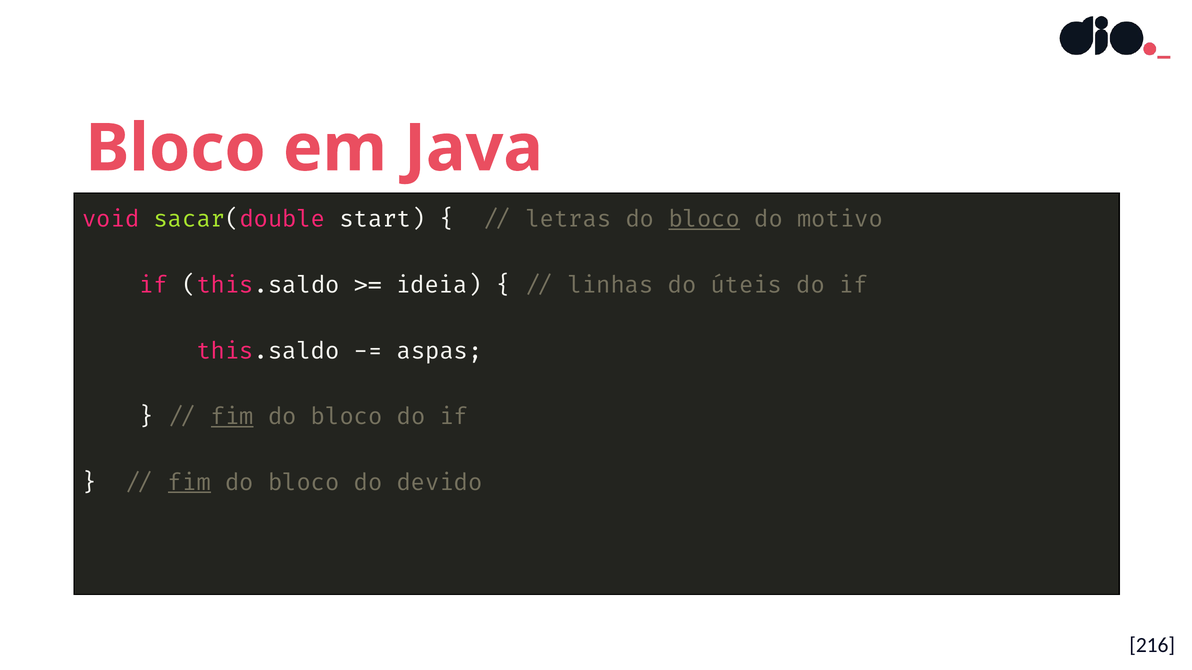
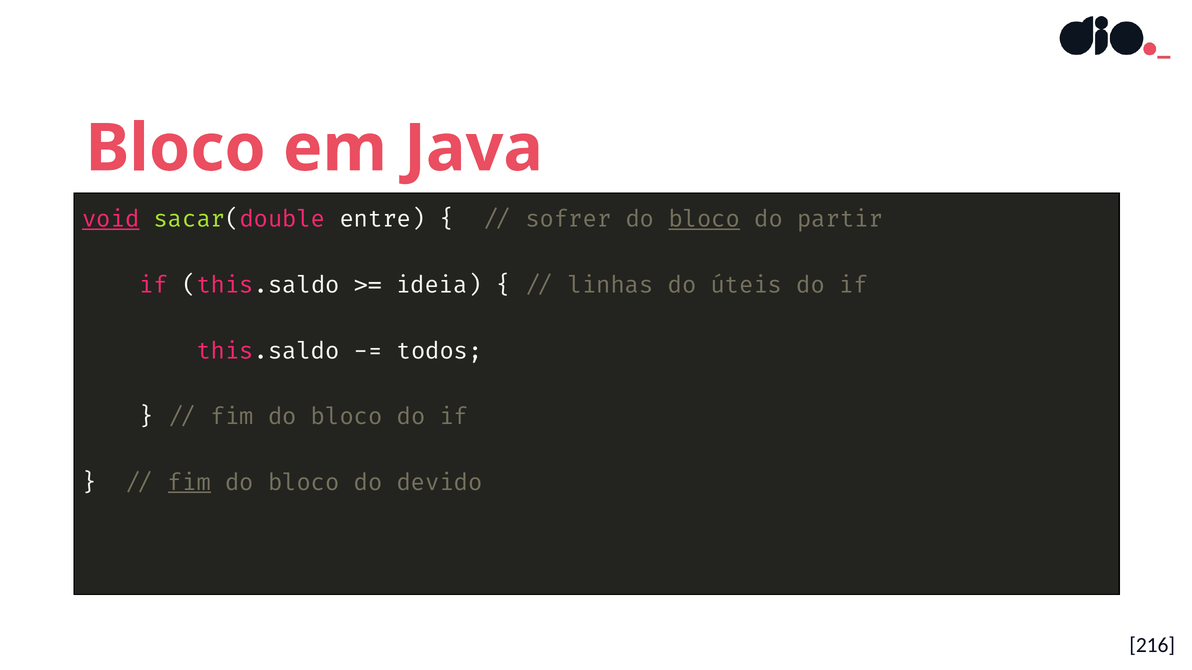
void underline: none -> present (111, 219)
start: start -> entre (383, 219)
letras: letras -> sofrer (568, 219)
motivo: motivo -> partir (840, 219)
aspas: aspas -> todos (440, 351)
fim underline: present -> none (232, 417)
